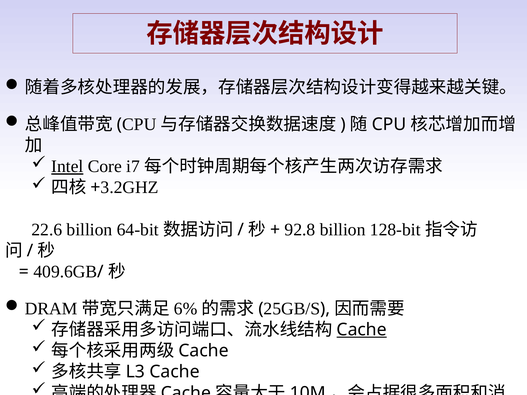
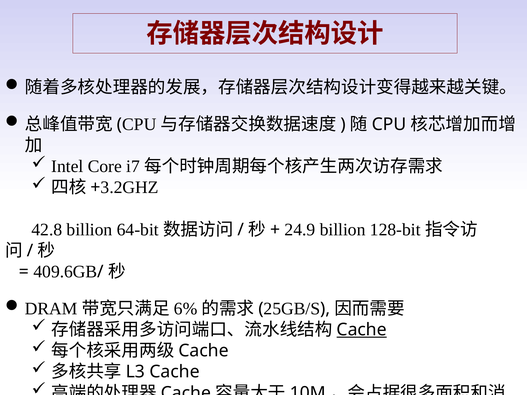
Intel underline: present -> none (67, 167)
22.6: 22.6 -> 42.8 (47, 230)
92.8: 92.8 -> 24.9 (300, 230)
